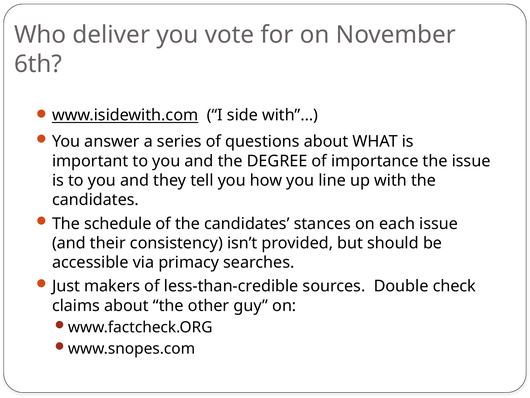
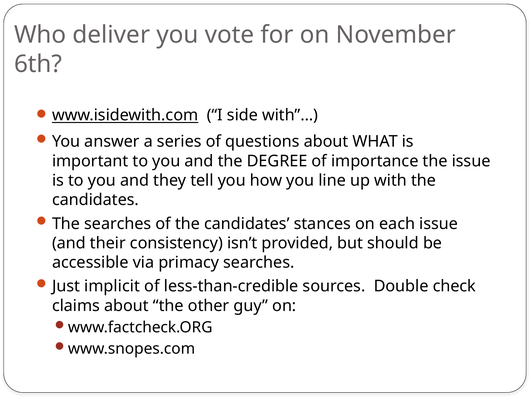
The schedule: schedule -> searches (118, 223)
makers: makers -> implicit (112, 286)
